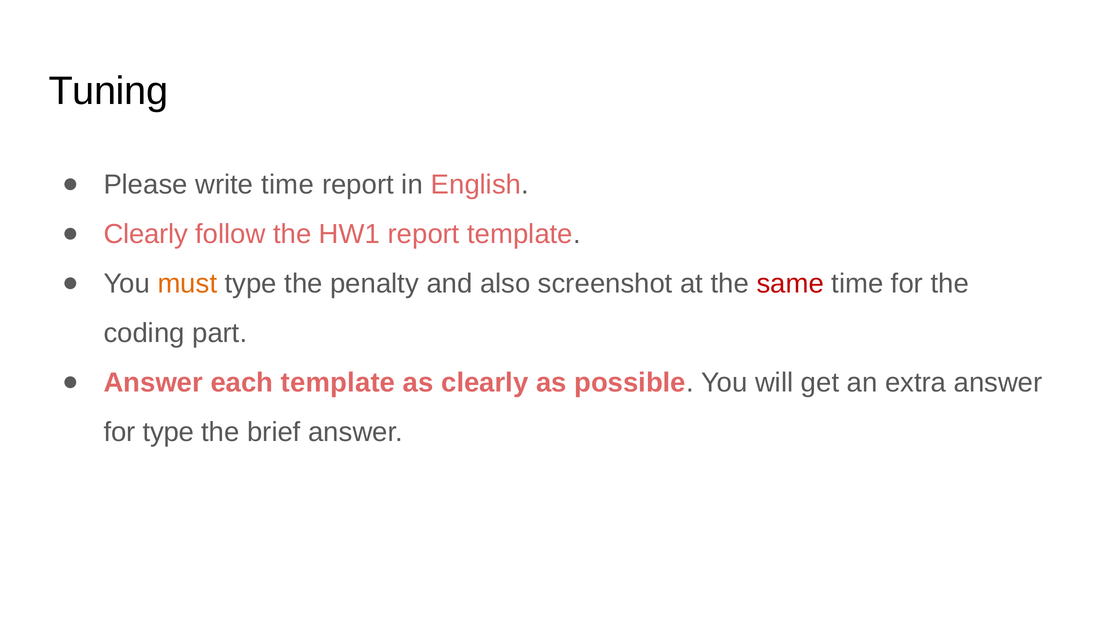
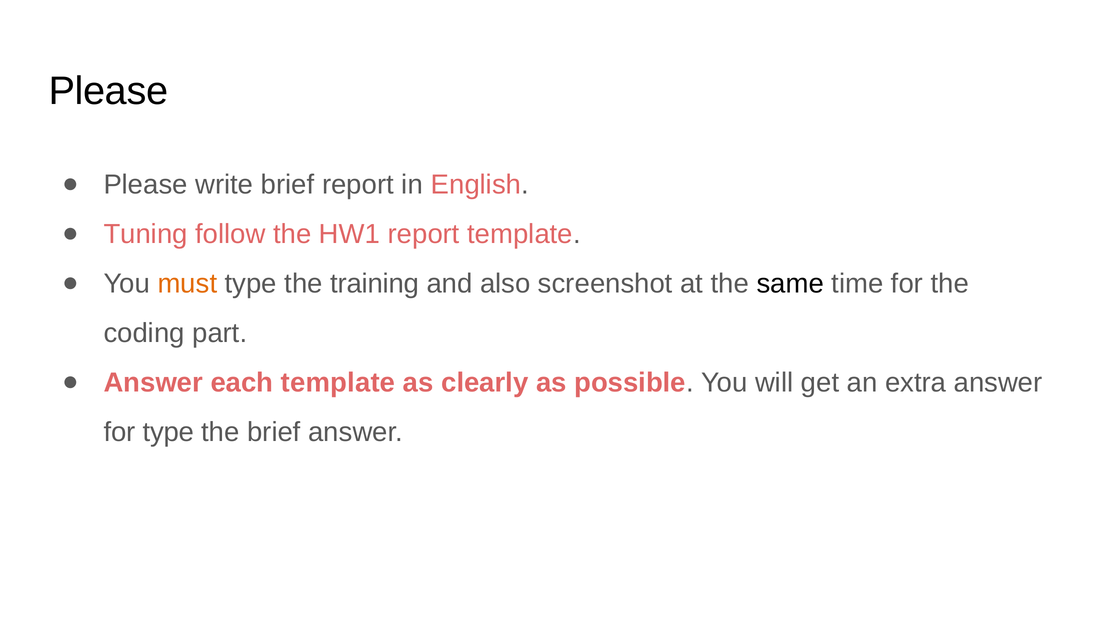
Tuning: Tuning -> Please (108, 91)
write time: time -> brief (288, 185)
Clearly: Clearly -> Tuning (146, 234)
penalty: penalty -> training (375, 284)
same colour: red -> black (790, 284)
